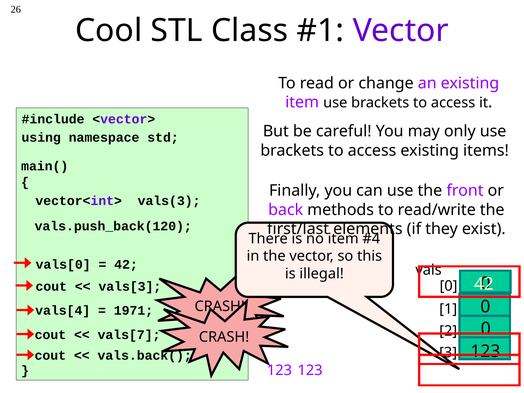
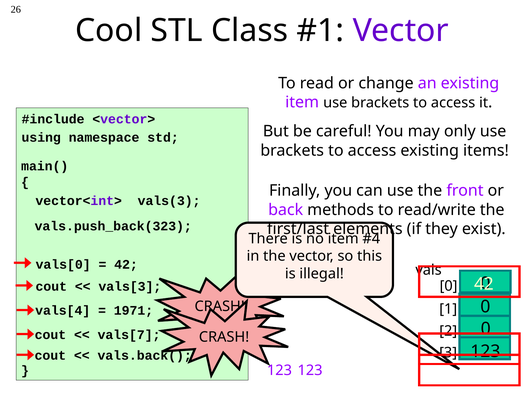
vals.push_back(120: vals.push_back(120 -> vals.push_back(323 (113, 226)
